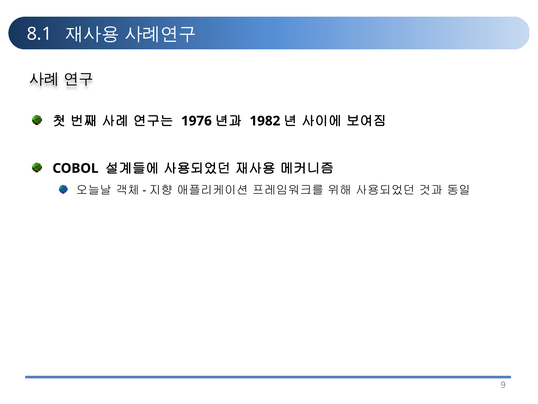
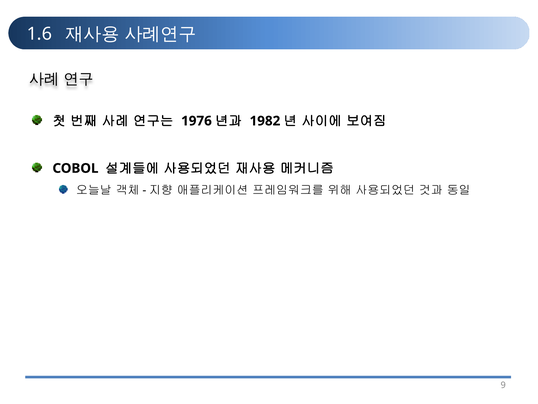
8.1: 8.1 -> 1.6 (39, 34)
